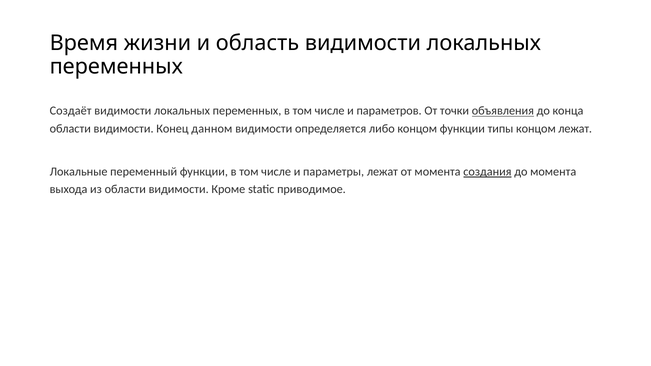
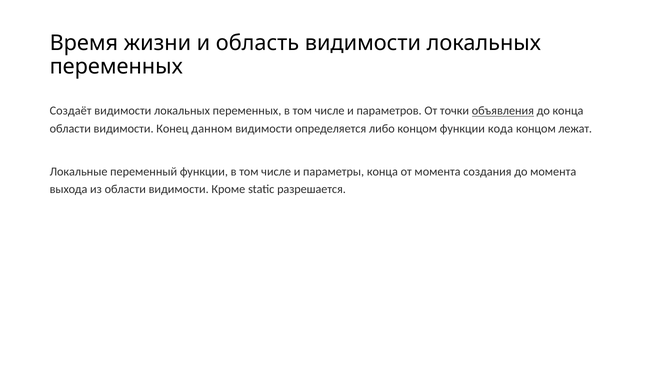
типы: типы -> кода (500, 129)
параметры лежат: лежат -> конца (382, 172)
создания underline: present -> none (487, 172)
приводимое: приводимое -> разрешается (312, 189)
